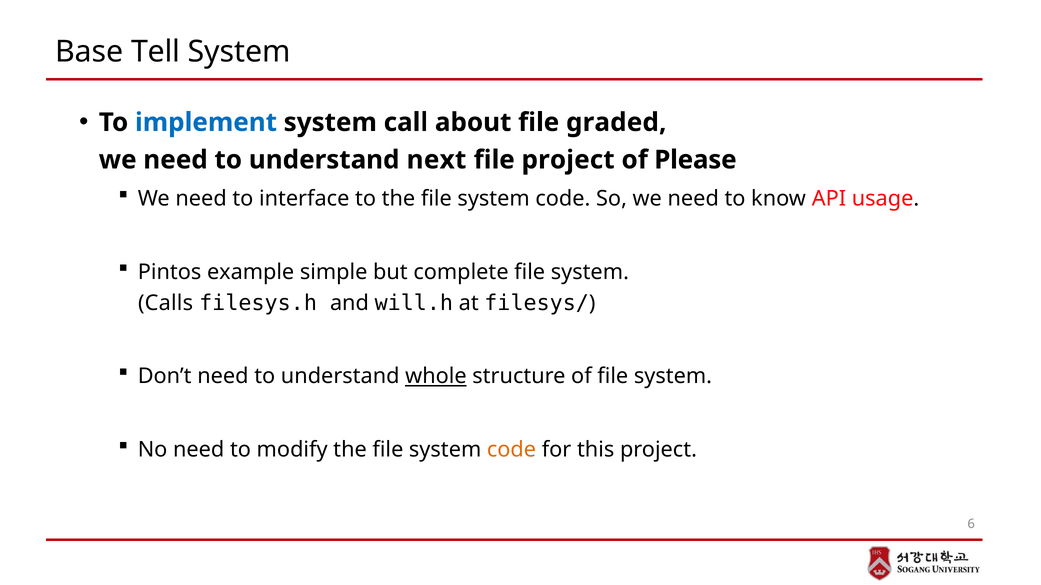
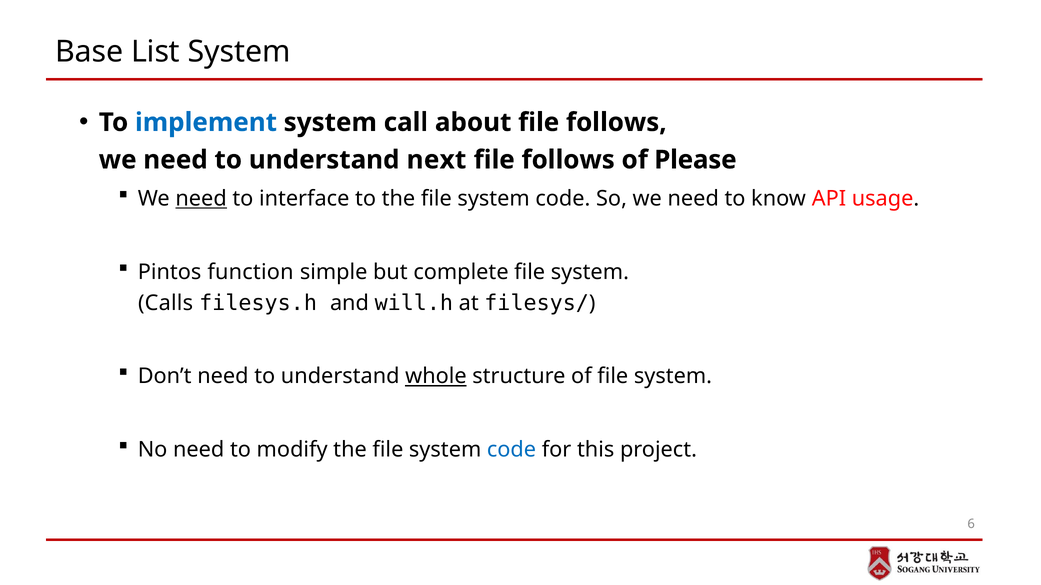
Tell: Tell -> List (156, 52)
about file graded: graded -> follows (616, 123)
project: project -> follows (568, 160)
need underline: none -> present (201, 199)
example: example -> function (250, 272)
code colour: orange -> blue (511, 450)
